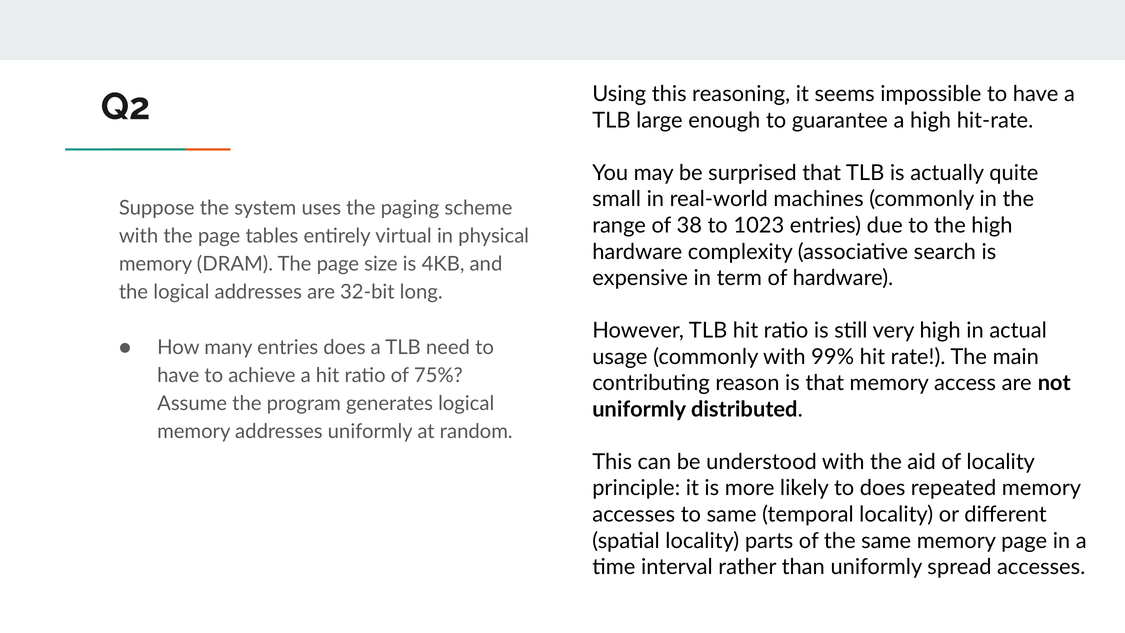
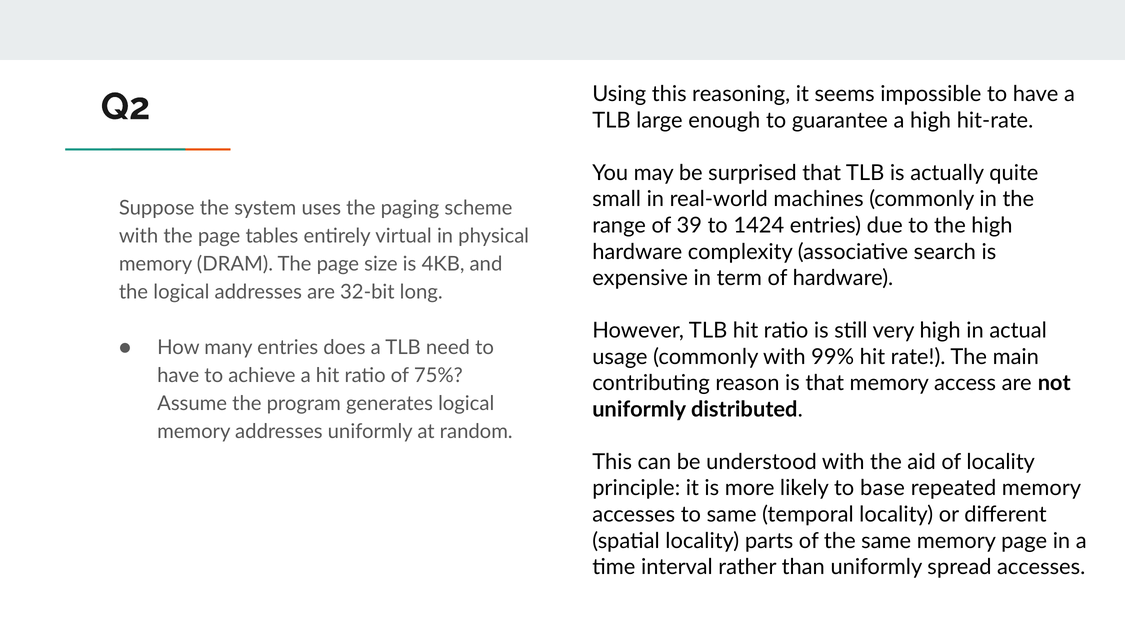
38: 38 -> 39 (689, 225)
1023: 1023 -> 1424 (759, 225)
to does: does -> base (882, 488)
